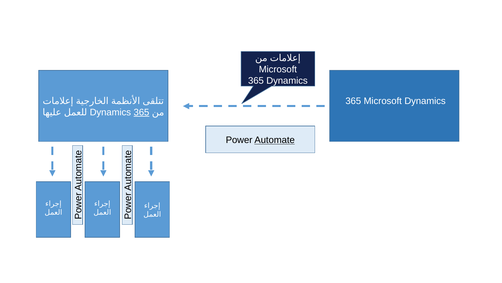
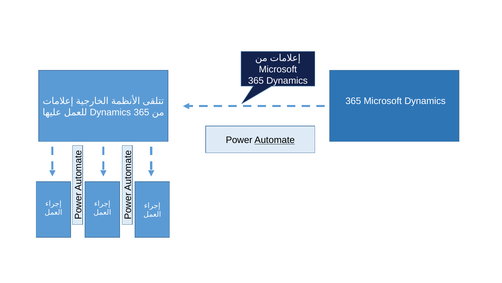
365 underline: present -> none (141, 112)
